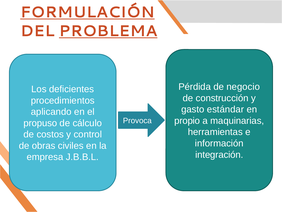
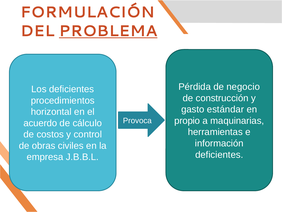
FORMULACIÓN underline: present -> none (87, 12)
aplicando: aplicando -> horizontal (51, 112)
propuso: propuso -> acuerdo (40, 123)
integración: integración -> deficientes (219, 154)
